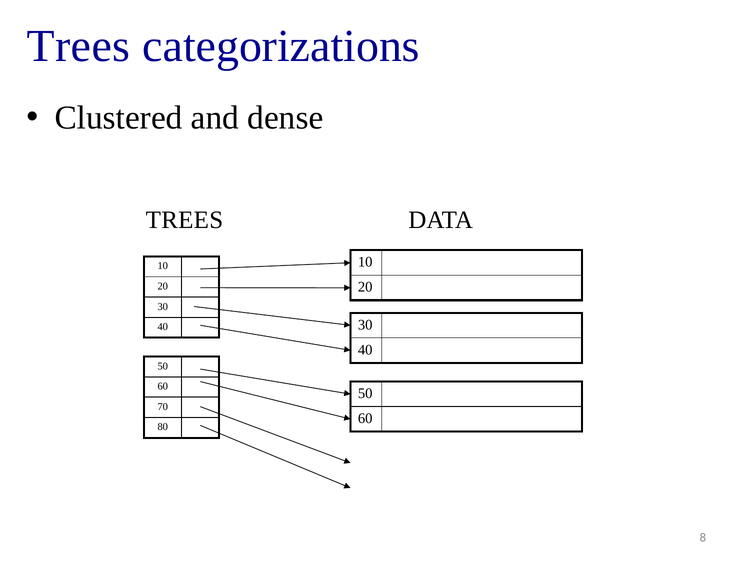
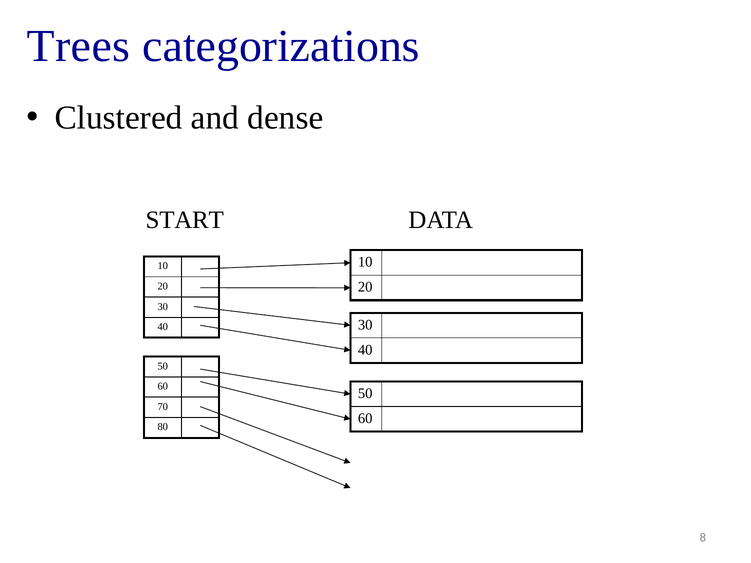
TREES: TREES -> START (185, 220)
